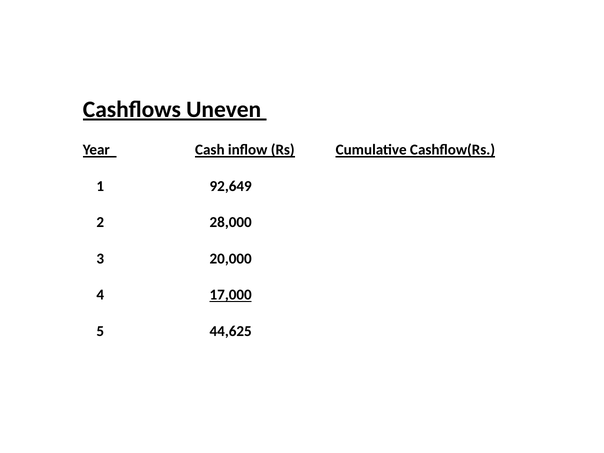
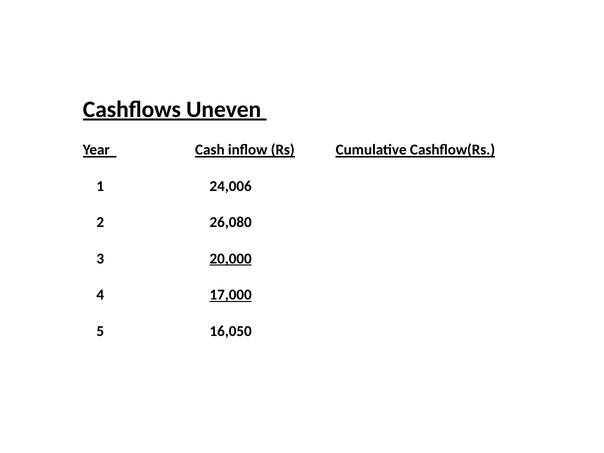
92,649: 92,649 -> 24,006 (231, 186)
28,000: 28,000 -> 26,080 (231, 222)
20,000 underline: none -> present (231, 259)
44,625: 44,625 -> 16,050 (231, 331)
